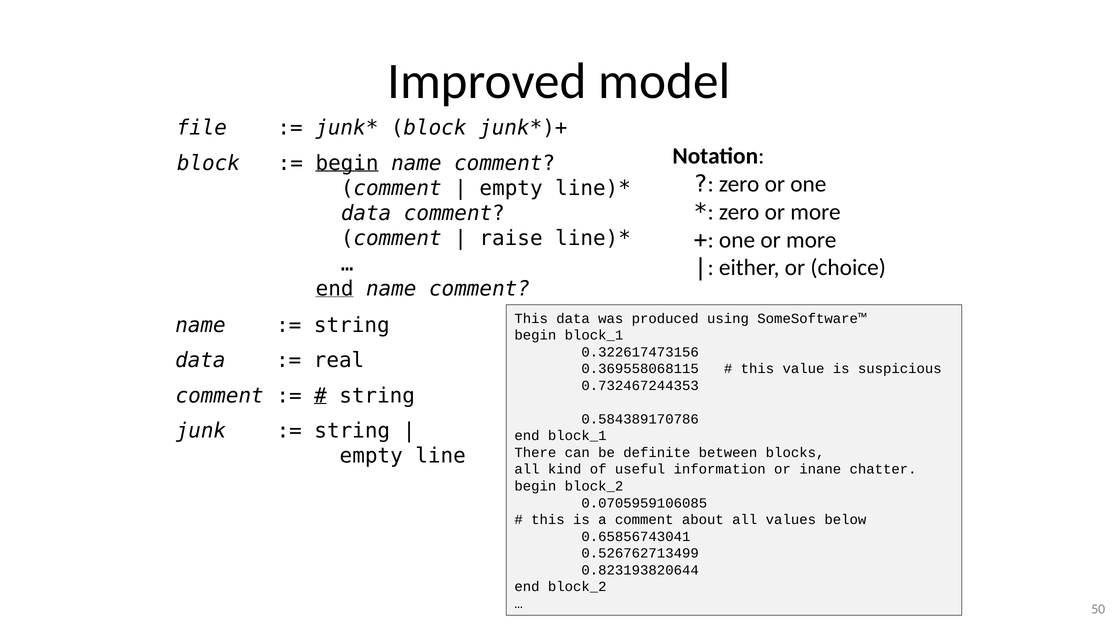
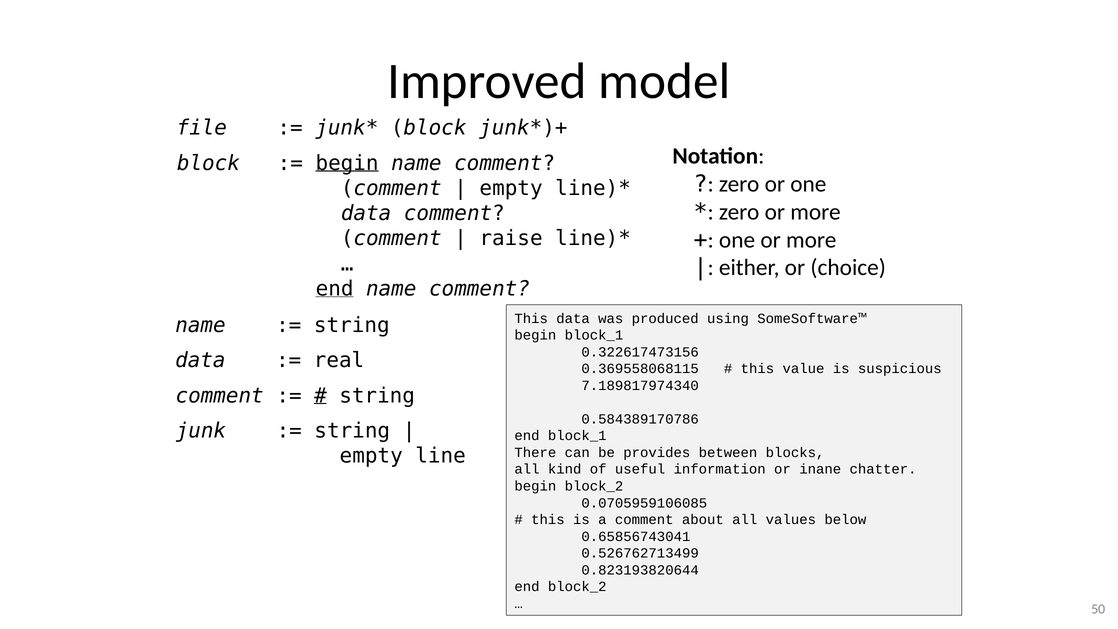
0.732467244353: 0.732467244353 -> 7.189817974340 (640, 385)
definite: definite -> provides (657, 453)
